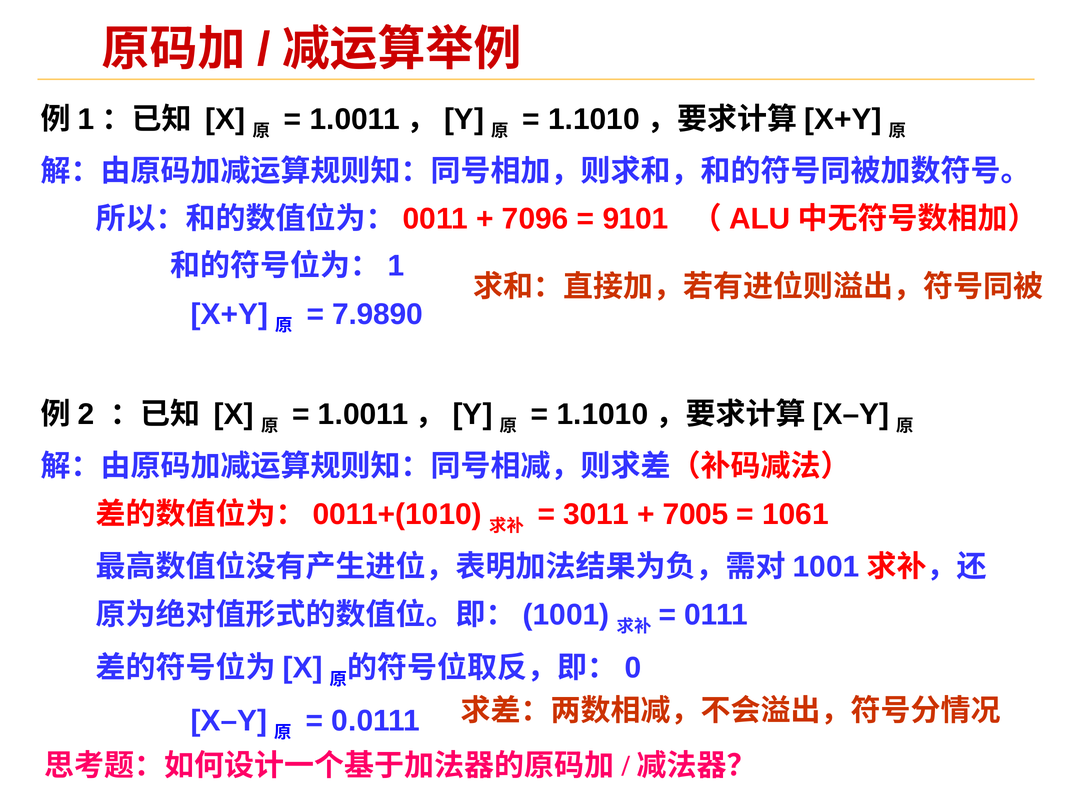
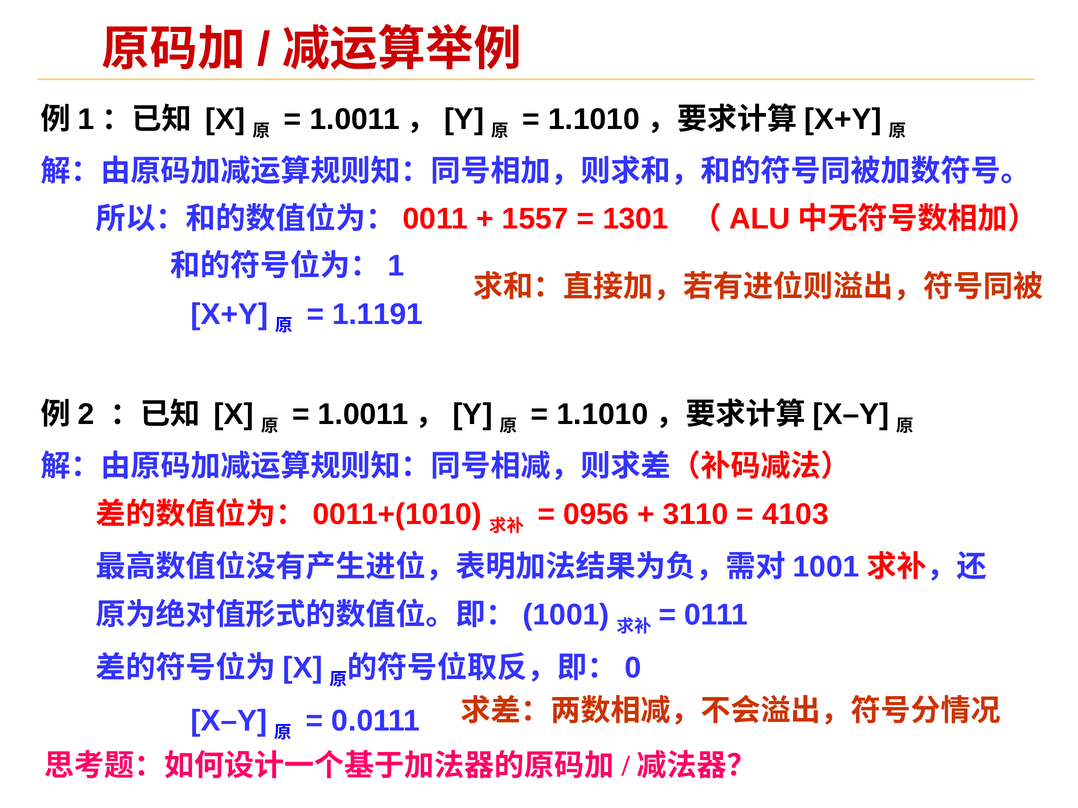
7096: 7096 -> 1557 (535, 219)
9101: 9101 -> 1301 (635, 219)
7.9890: 7.9890 -> 1.1191 (378, 314)
3011: 3011 -> 0956 (596, 515)
7005: 7005 -> 3110 (696, 515)
1061: 1061 -> 4103 (795, 515)
